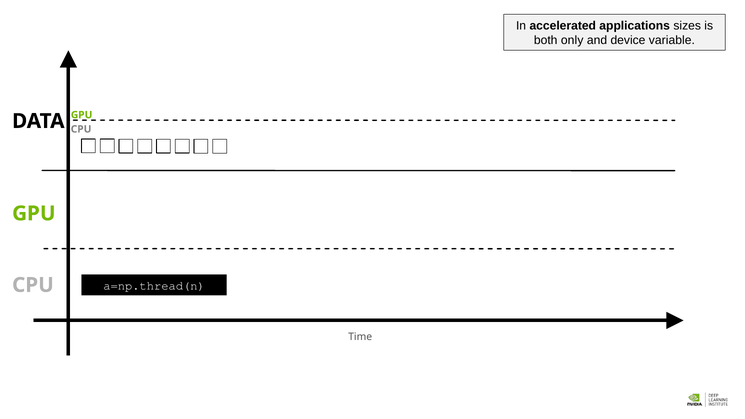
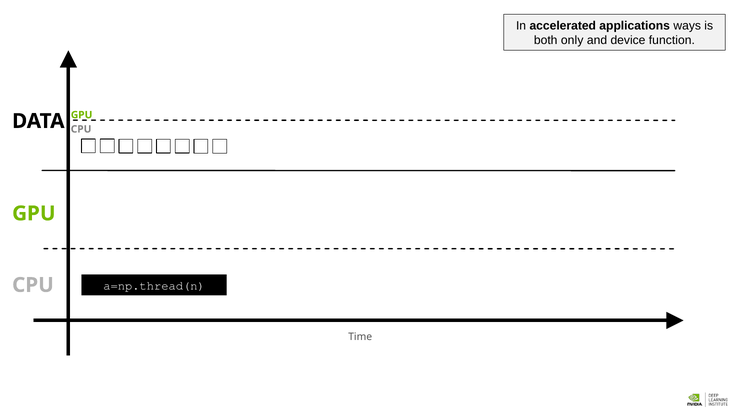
sizes: sizes -> ways (687, 26)
variable: variable -> function (672, 40)
